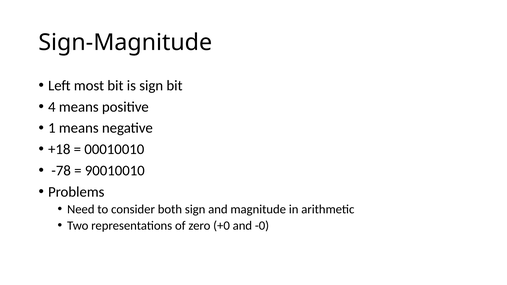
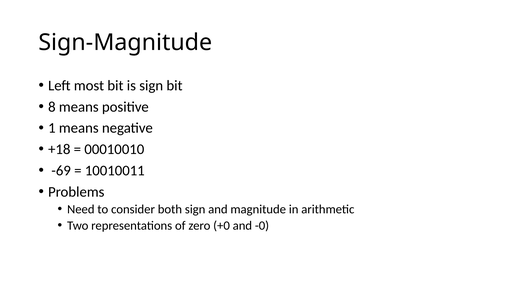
4: 4 -> 8 (52, 107)
-78: -78 -> -69 (61, 171)
90010010: 90010010 -> 10010011 (115, 171)
